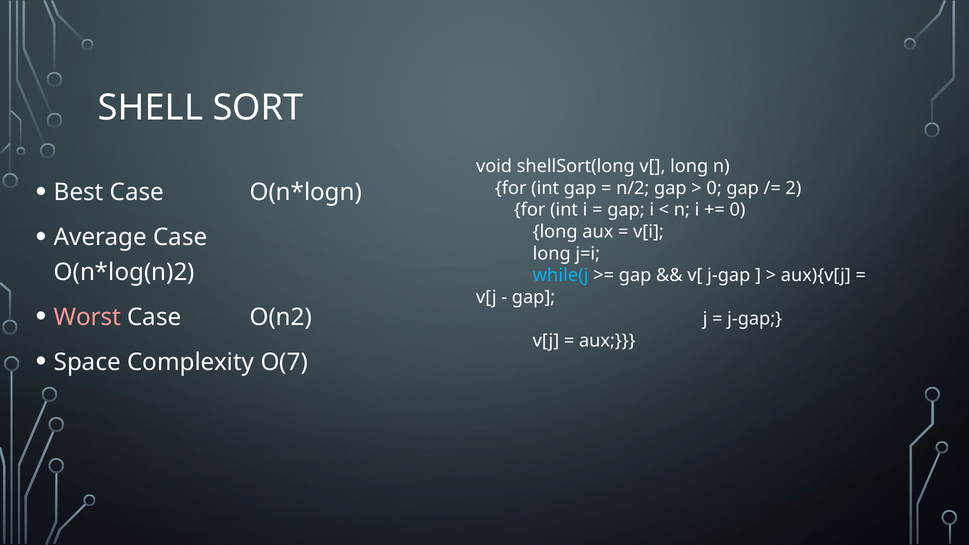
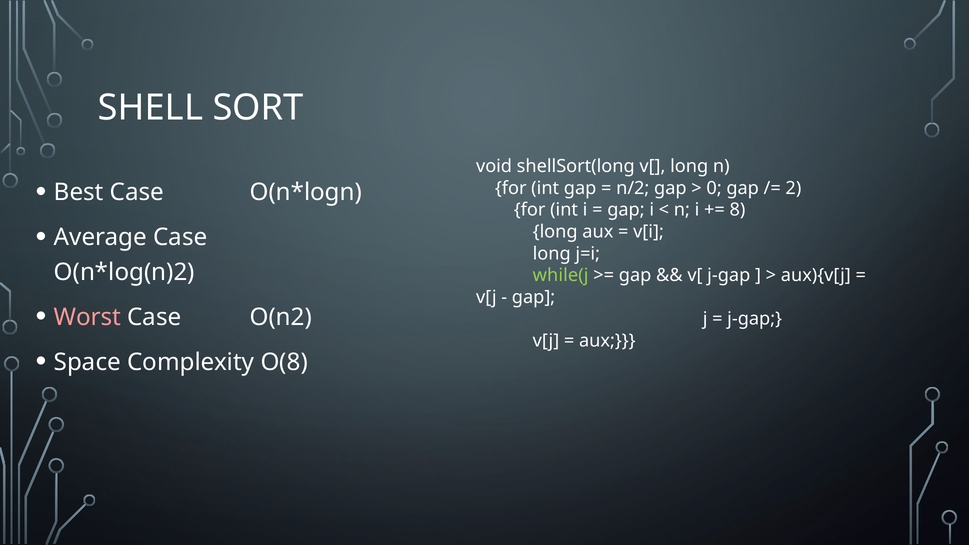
0: 0 -> 8 (737, 210)
while(j colour: light blue -> light green (561, 275)
O(7: O(7 -> O(8 (284, 362)
